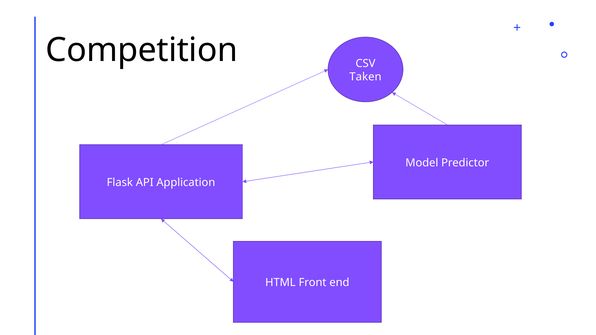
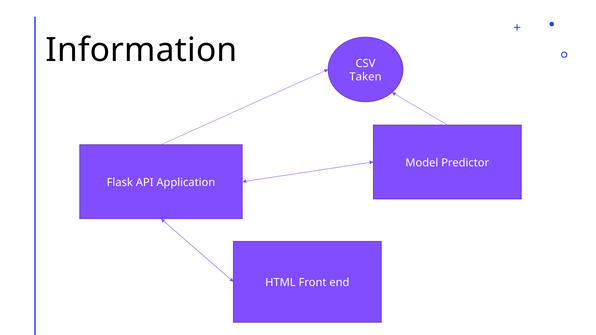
Competition: Competition -> Information (141, 50)
